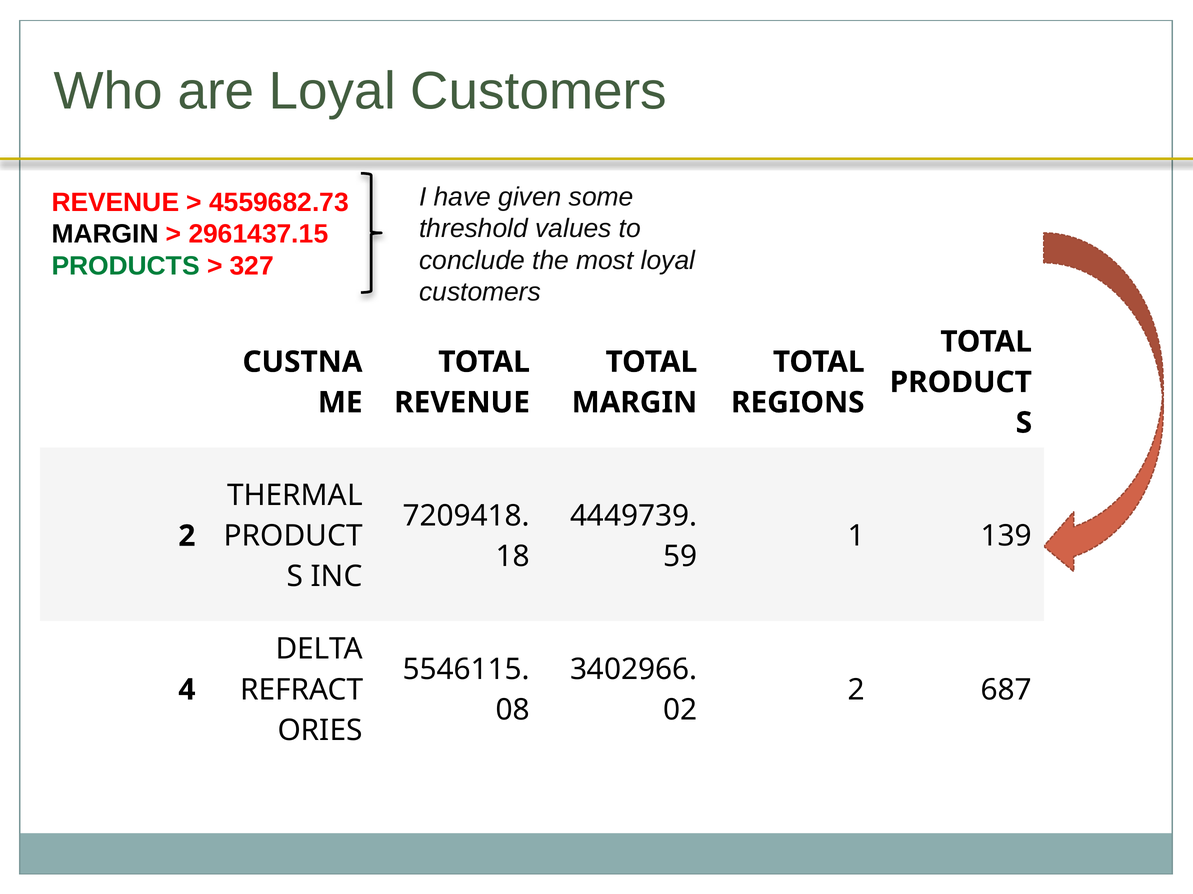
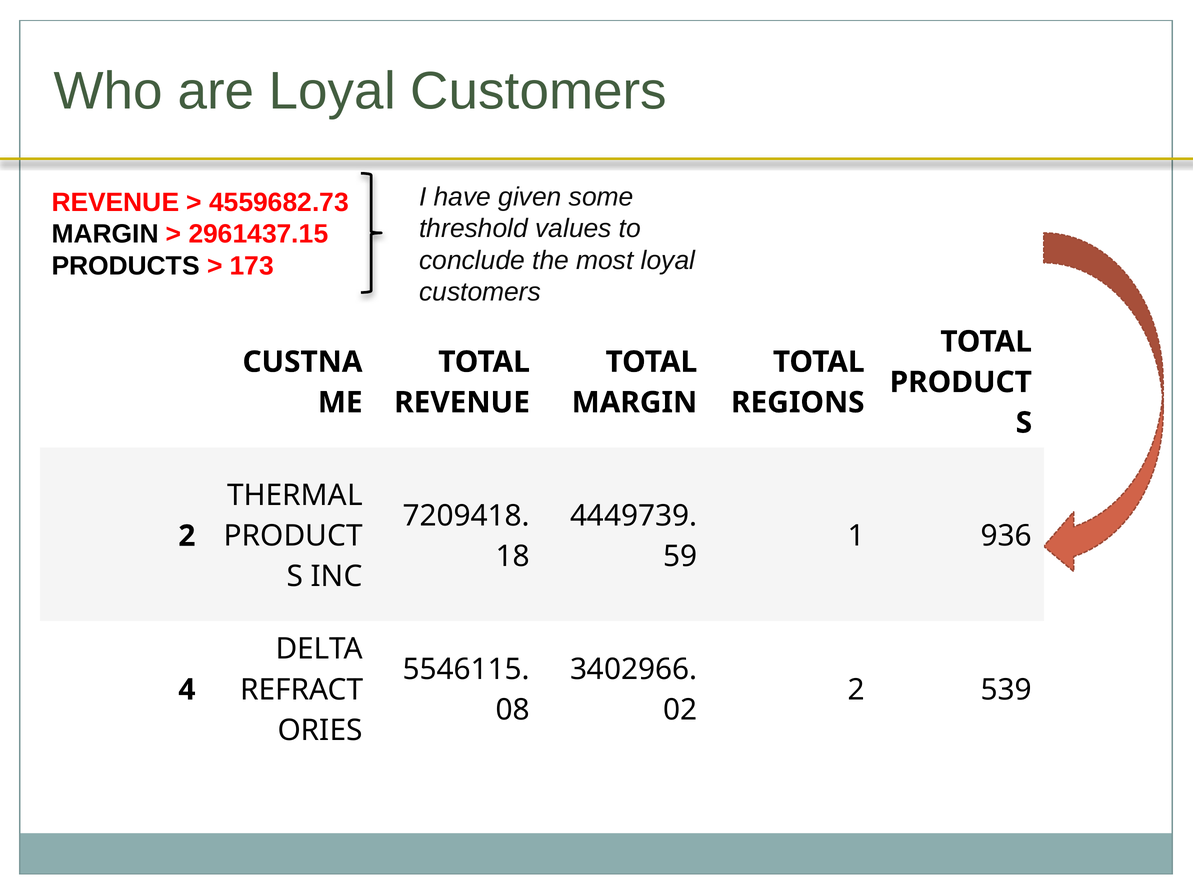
PRODUCTS colour: green -> black (126, 266)
327: 327 -> 173 (252, 266)
139: 139 -> 936 (1006, 536)
687: 687 -> 539 (1006, 690)
